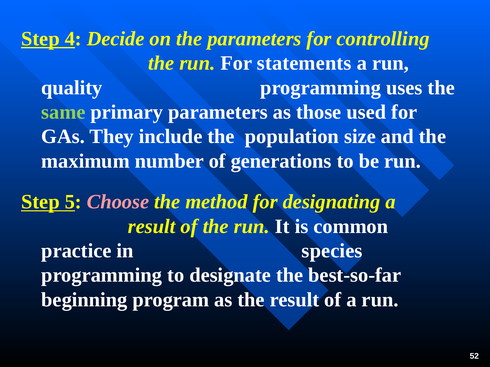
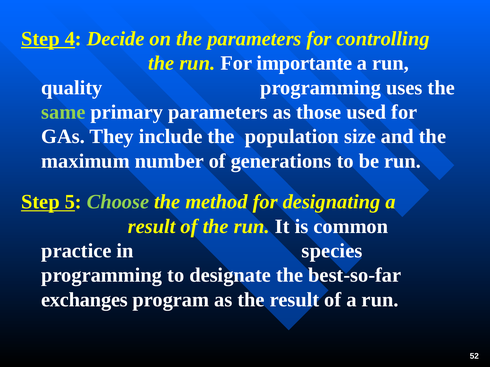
statements: statements -> importante (304, 63)
Choose colour: pink -> light green (118, 202)
beginning: beginning -> exchanges (84, 300)
